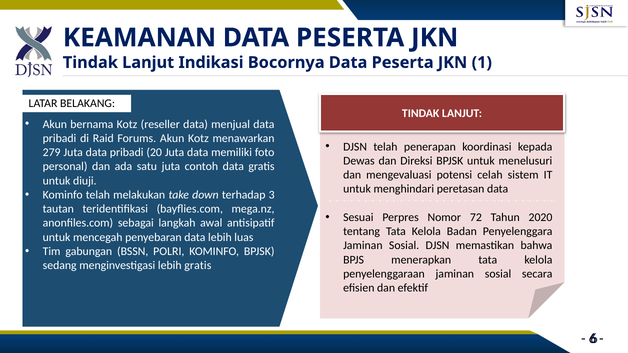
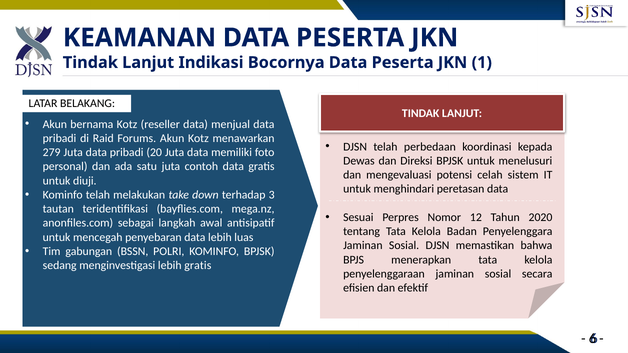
penerapan: penerapan -> perbedaan (430, 147)
72: 72 -> 12 (476, 217)
